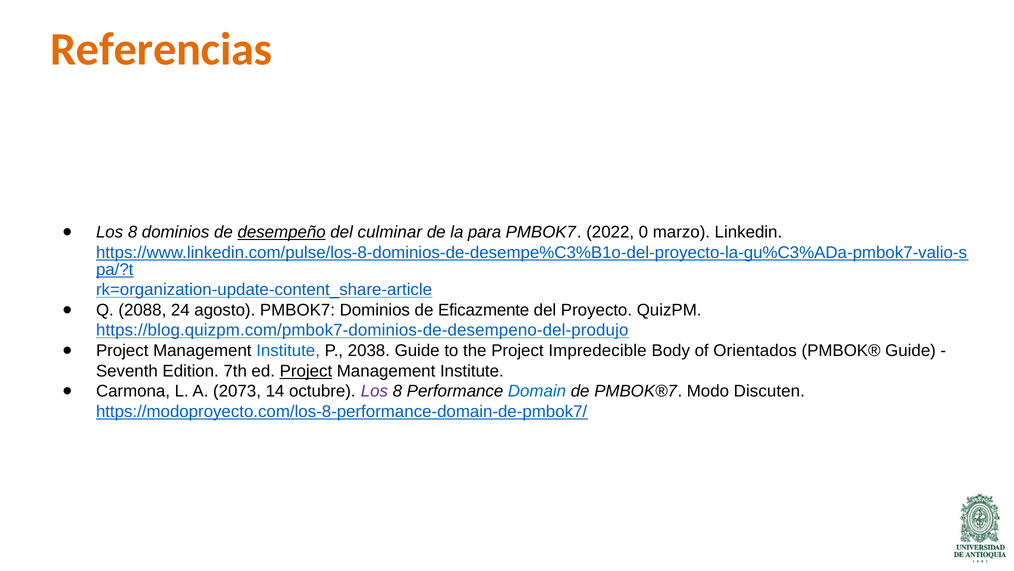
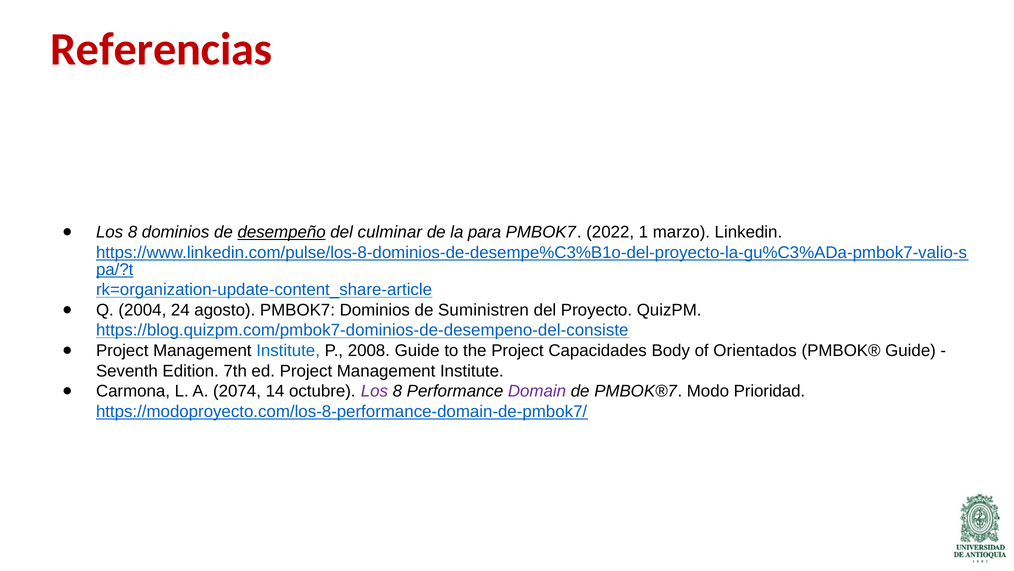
Referencias colour: orange -> red (161, 49)
0: 0 -> 1 (643, 232)
2088: 2088 -> 2004 (142, 310)
Eficazmente: Eficazmente -> Suministren (483, 310)
https://blog.quizpm.com/pmbok7-dominios-de-desempeno-del-produjo: https://blog.quizpm.com/pmbok7-dominios-de-desempeno-del-produjo -> https://blog.quizpm.com/pmbok7-dominios-de-desempeno-del-consiste (362, 330)
2038: 2038 -> 2008 (369, 350)
Impredecible: Impredecible -> Capacidades (598, 350)
Project underline: present -> none (306, 371)
2073: 2073 -> 2074 (237, 391)
Domain colour: blue -> purple (537, 391)
Discuten: Discuten -> Prioridad (769, 391)
